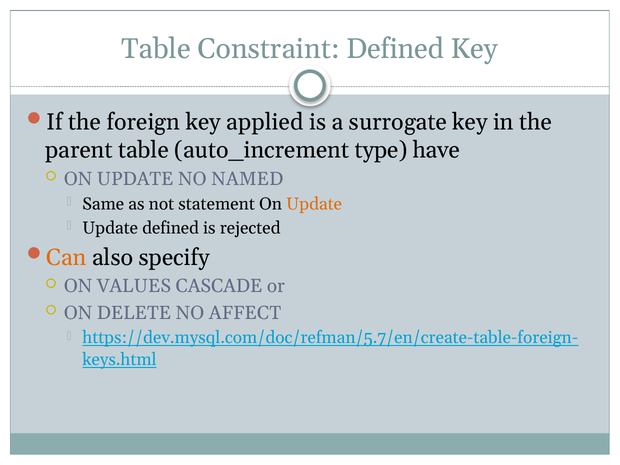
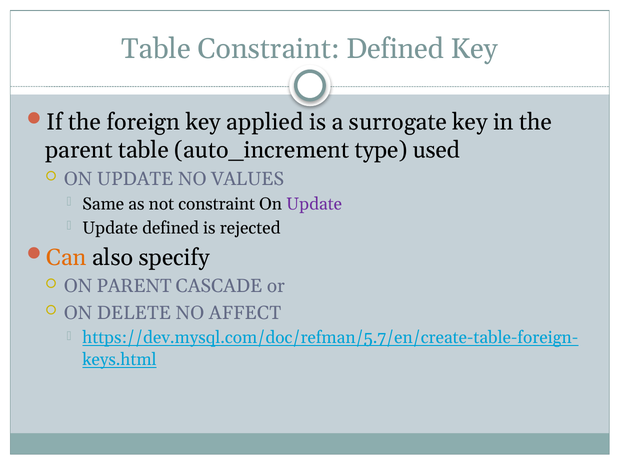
have: have -> used (436, 150)
NAMED: NAMED -> VALUES (248, 179)
not statement: statement -> constraint (217, 204)
Update colour: orange -> purple (314, 204)
ON VALUES: VALUES -> PARENT (134, 286)
